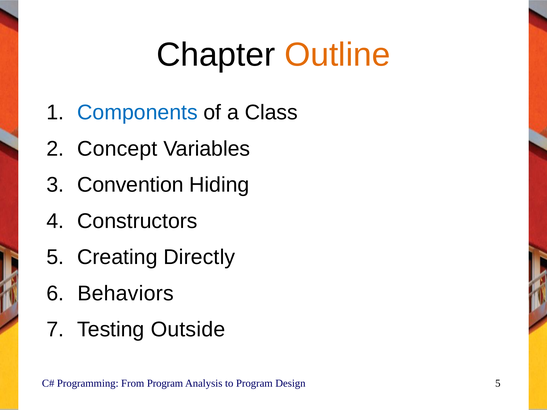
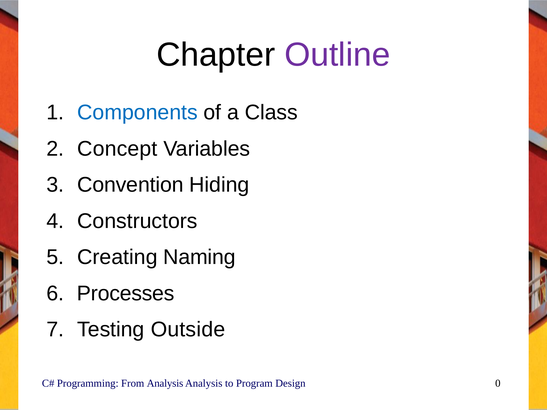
Outline colour: orange -> purple (337, 55)
Directly: Directly -> Naming (199, 257)
Behaviors: Behaviors -> Processes (126, 294)
From Program: Program -> Analysis (165, 384)
Design 5: 5 -> 0 (498, 384)
